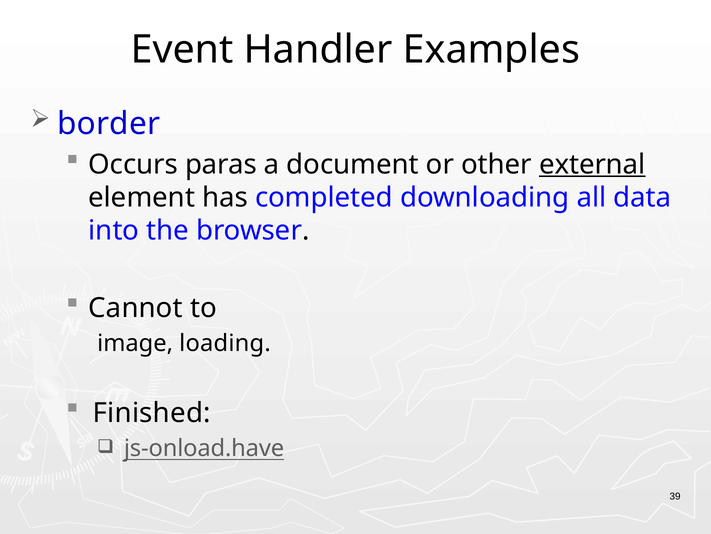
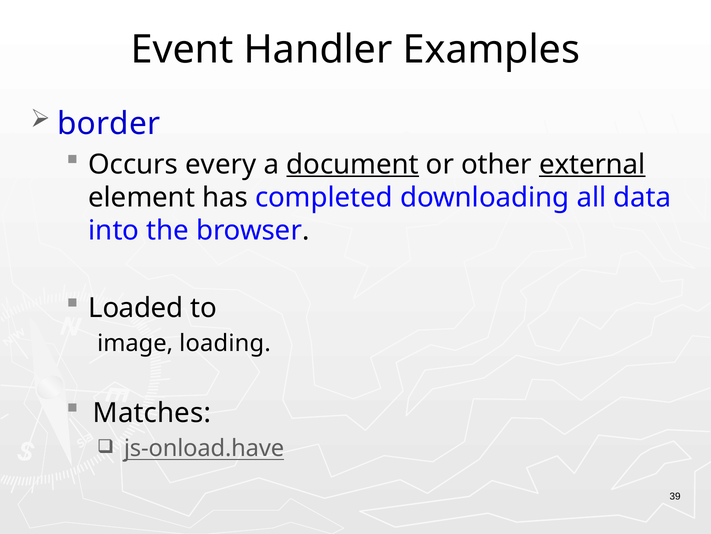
paras: paras -> every (221, 164)
document underline: none -> present (353, 164)
Cannot: Cannot -> Loaded (136, 308)
Finished: Finished -> Matches (152, 413)
